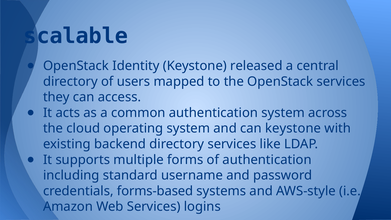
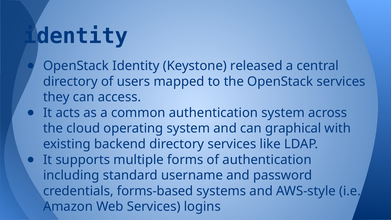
scalable: scalable -> identity (76, 36)
can keystone: keystone -> graphical (293, 128)
